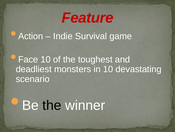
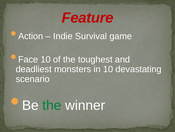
the colour: black -> green (52, 105)
